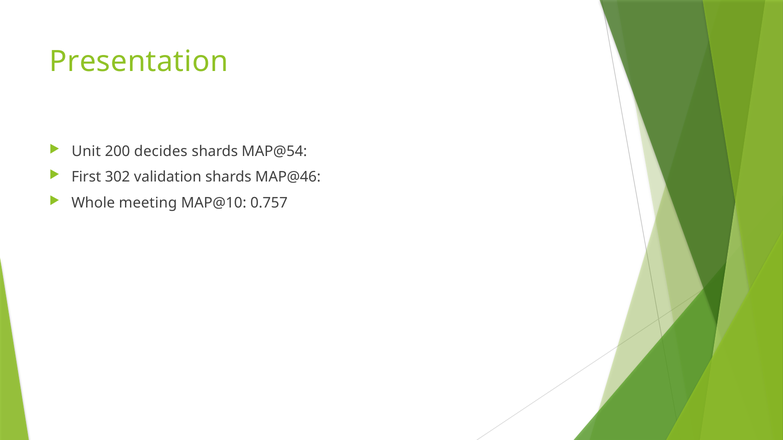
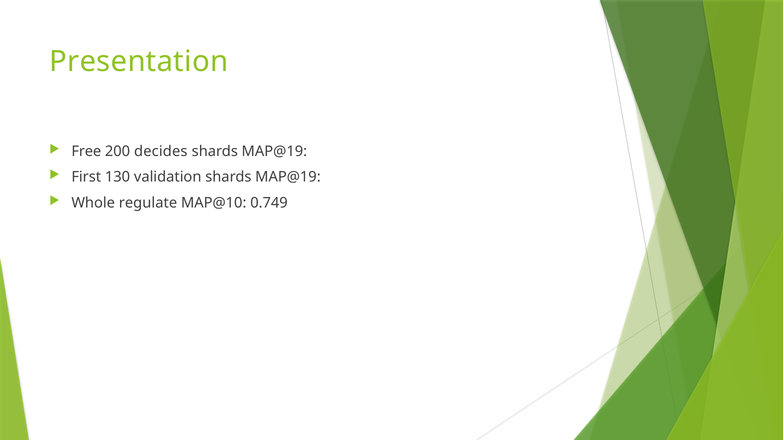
Unit: Unit -> Free (86, 152)
MAP@54: MAP@54 -> MAP@19 (274, 152)
302: 302 -> 130 (118, 177)
validation shards MAP@46: MAP@46 -> MAP@19 (288, 177)
meeting: meeting -> regulate (148, 203)
0.757: 0.757 -> 0.749 (269, 203)
